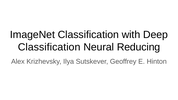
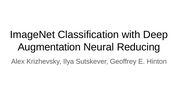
Classification: Classification -> Augmentation (49, 47)
